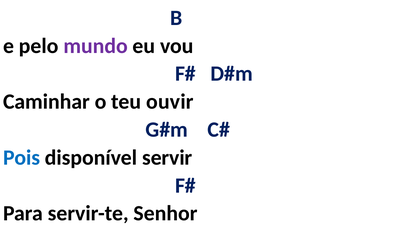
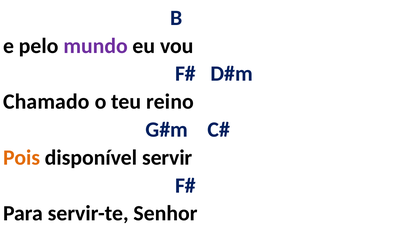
Caminhar: Caminhar -> Chamado (46, 102)
ouvir: ouvir -> reino (170, 102)
Pois colour: blue -> orange (22, 158)
